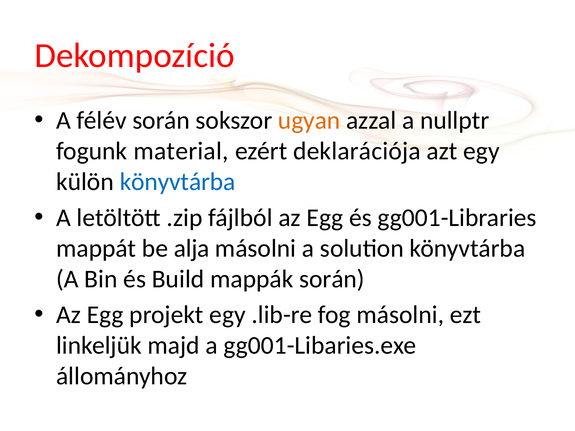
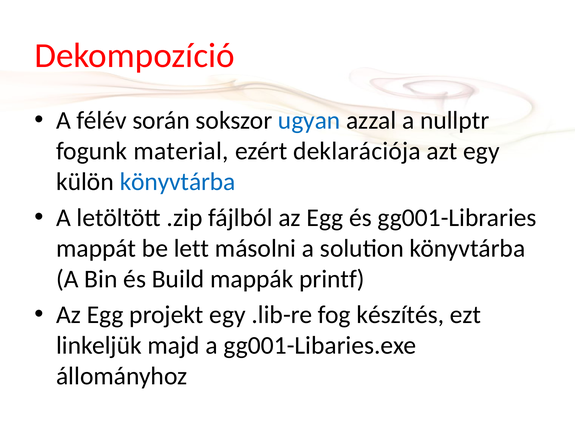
ugyan colour: orange -> blue (309, 121)
alja: alja -> lett (192, 248)
mappák során: során -> printf (332, 279)
fog másolni: másolni -> készítés (400, 315)
